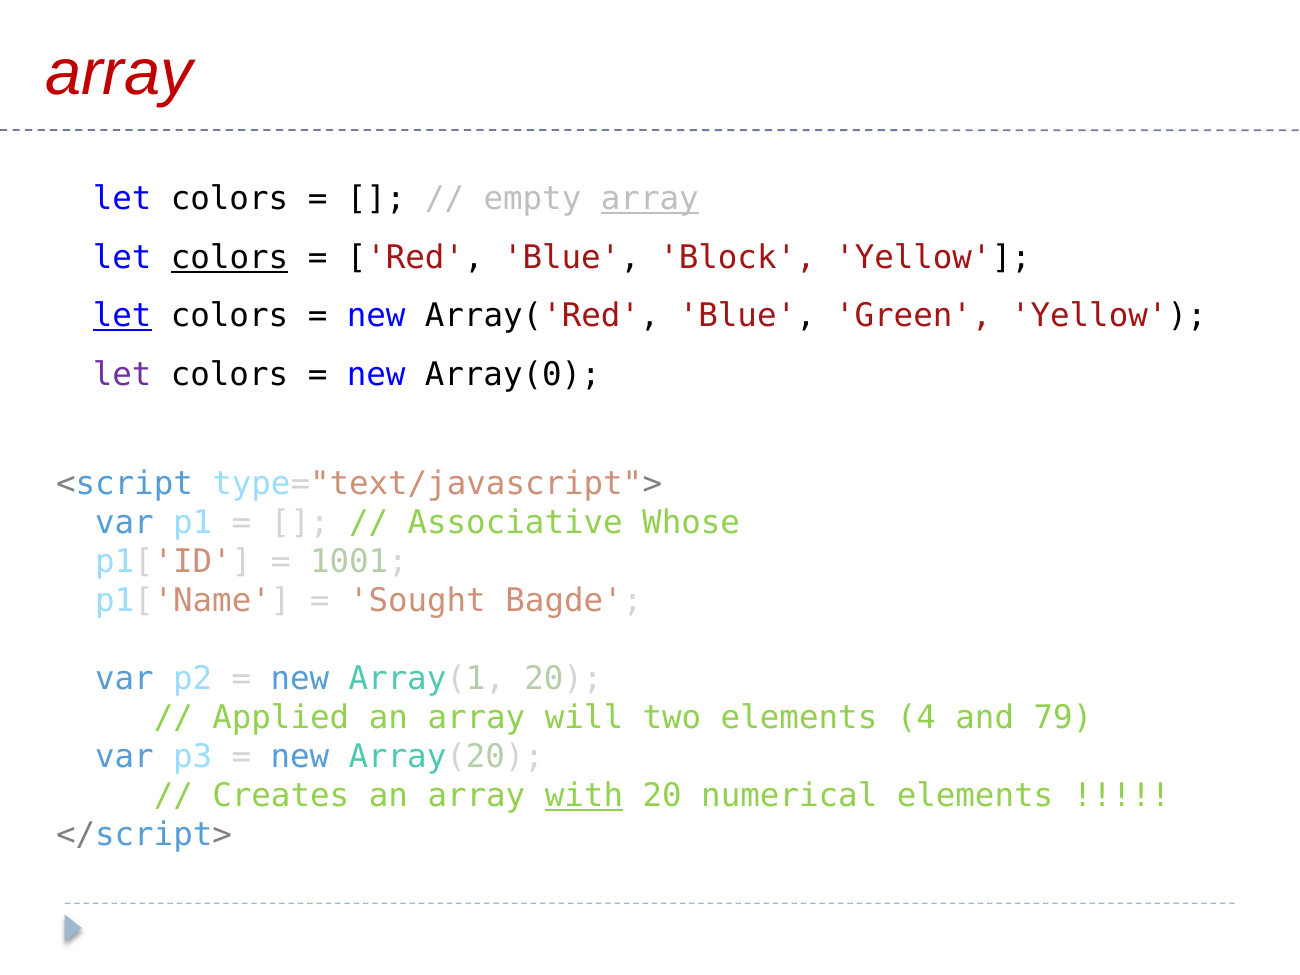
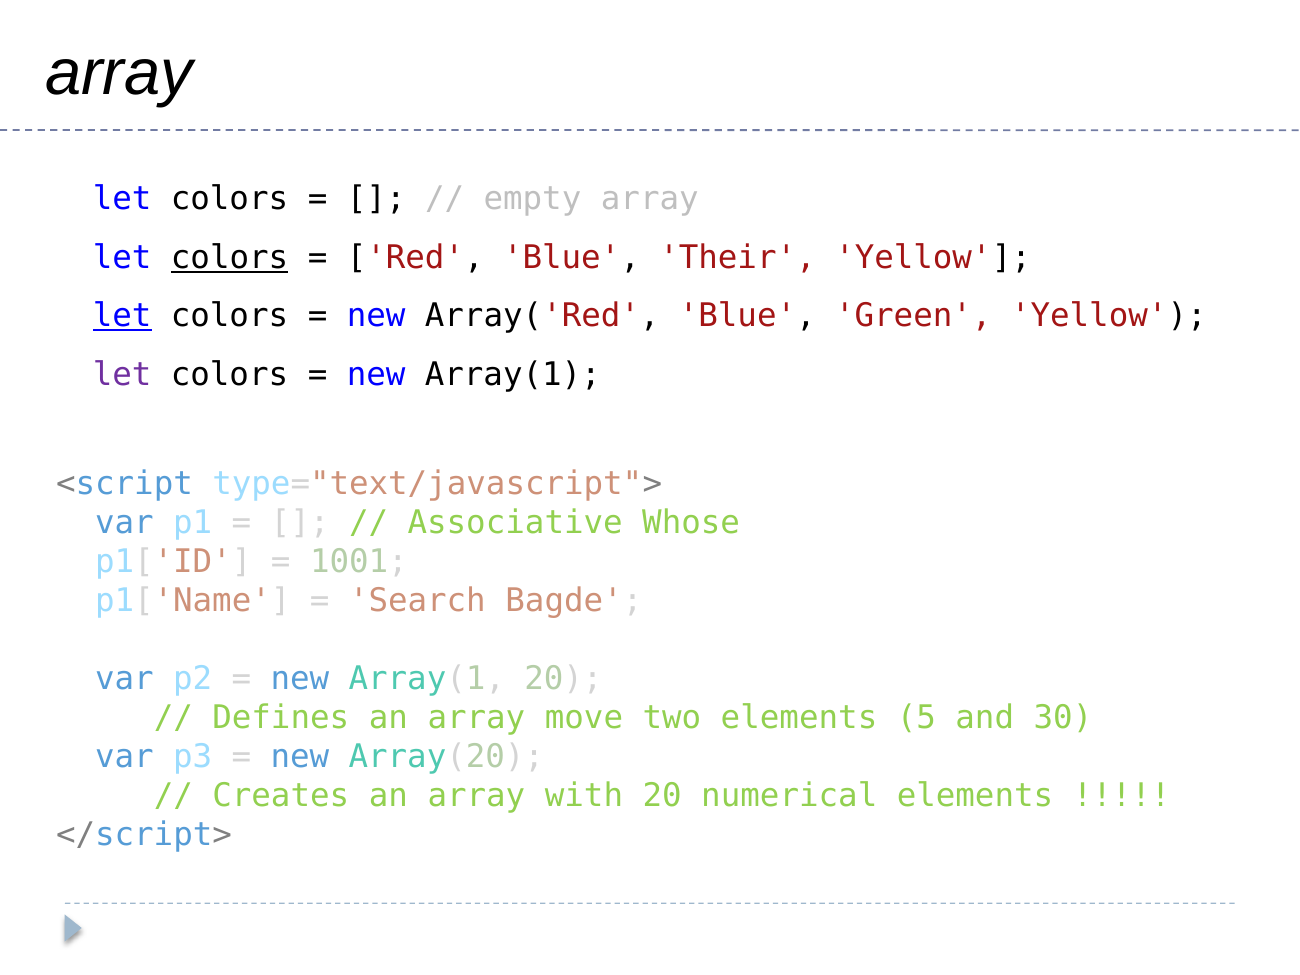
array colour: red -> black (119, 73)
array underline: present -> none (650, 199)
Block: Block -> Their (737, 258)
Array(0: Array(0 -> Array(1 (513, 375)
Sought: Sought -> Search (417, 601)
Applied: Applied -> Defines (281, 718)
will: will -> move (584, 718)
4: 4 -> 5 (916, 718)
79: 79 -> 30 (1063, 718)
with underline: present -> none (584, 796)
